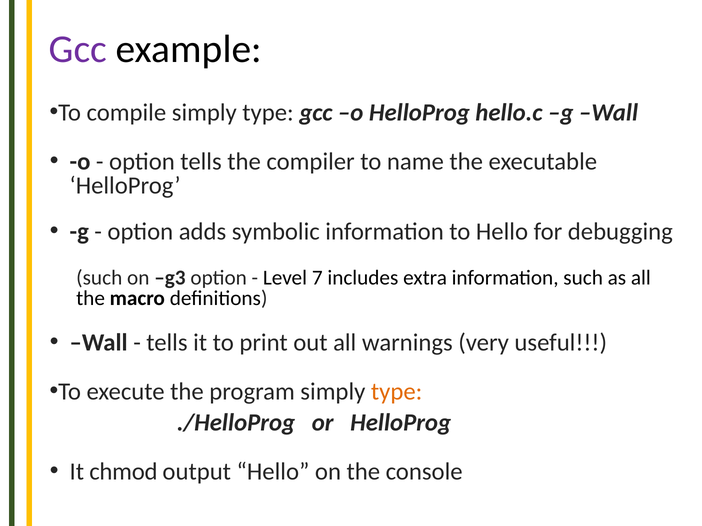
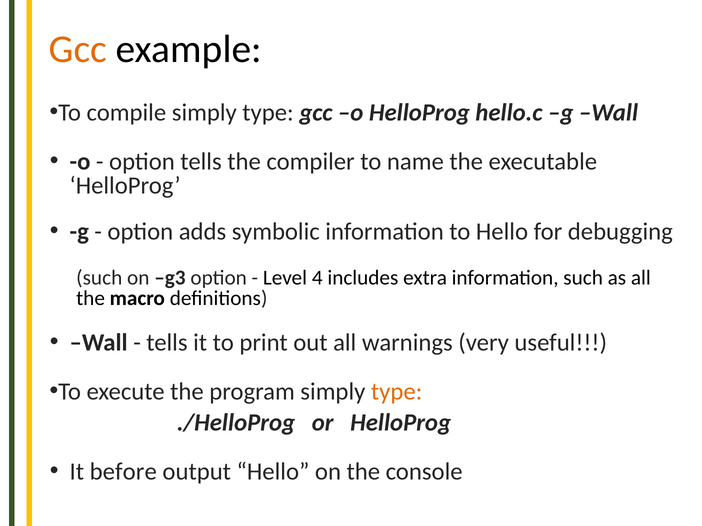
Gcc colour: purple -> orange (78, 49)
7: 7 -> 4 (317, 278)
chmod: chmod -> before (123, 472)
